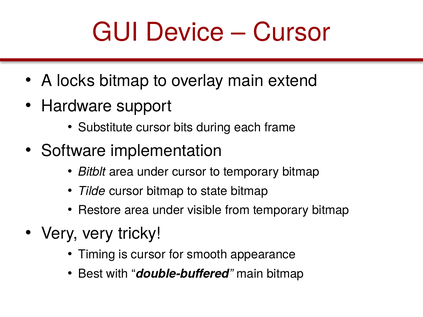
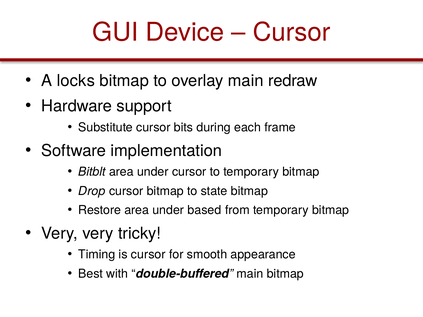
extend: extend -> redraw (293, 81)
Tilde: Tilde -> Drop (92, 191)
visible: visible -> based (204, 210)
